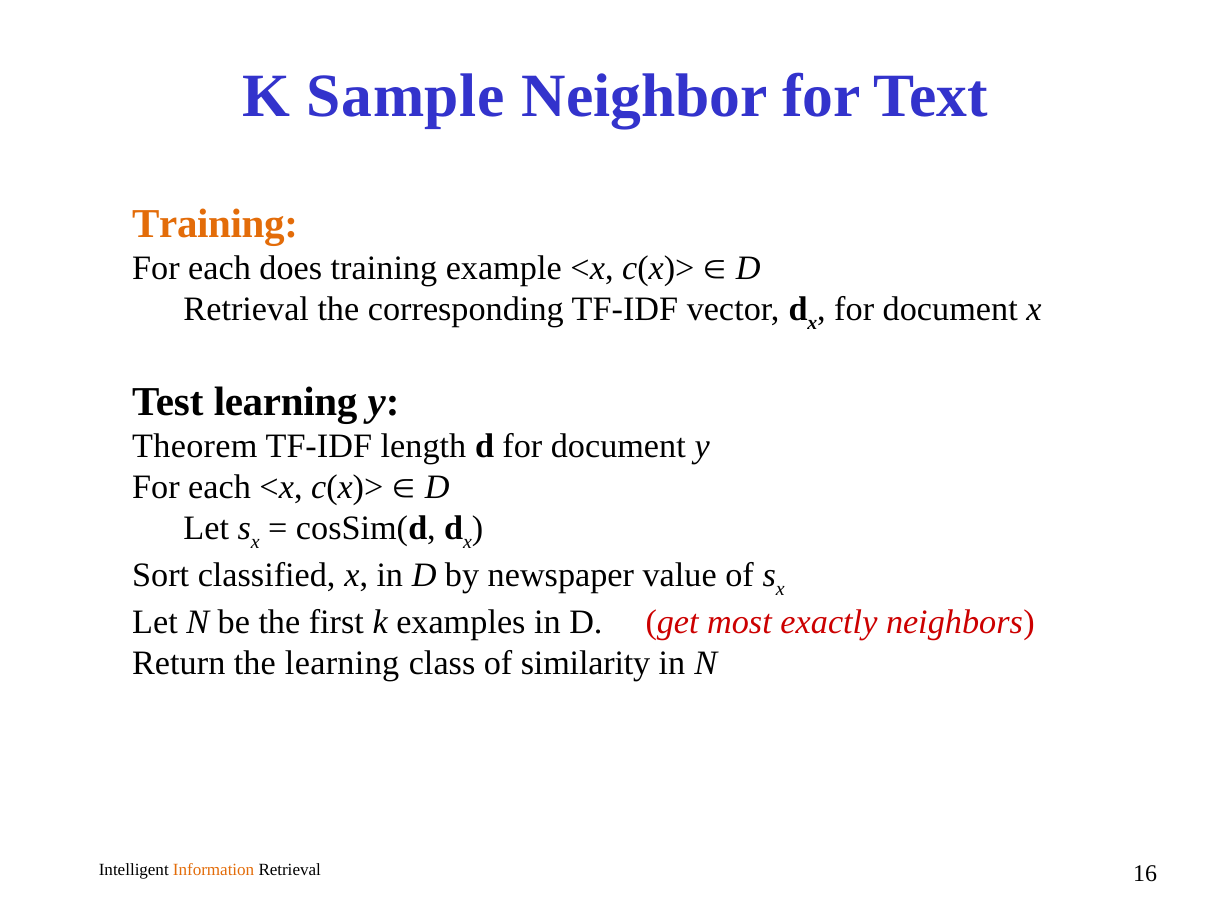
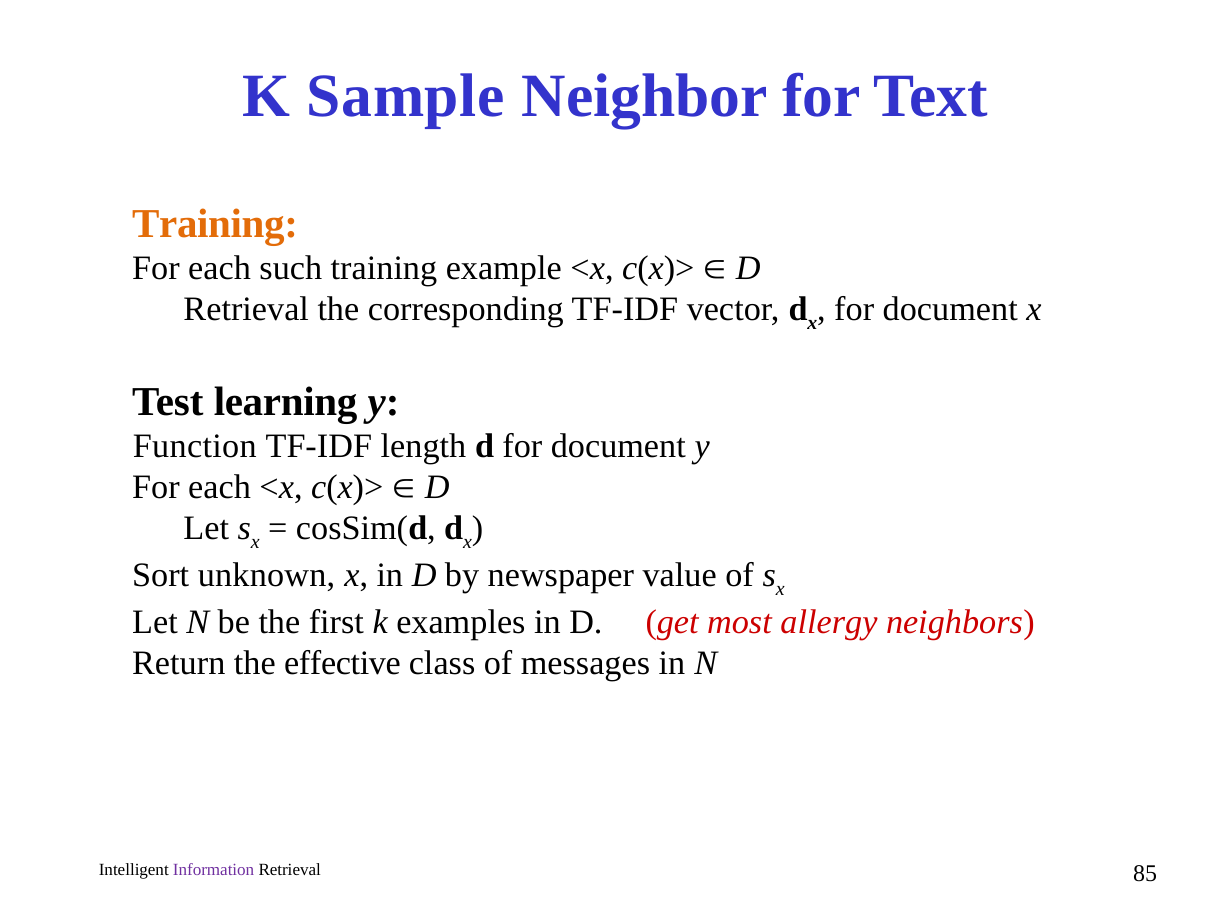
does: does -> such (291, 269)
Theorem: Theorem -> Function (195, 447)
classified: classified -> unknown (267, 575)
exactly: exactly -> allergy (829, 622)
the learning: learning -> effective (342, 663)
similarity: similarity -> messages (585, 663)
Information colour: orange -> purple (214, 871)
16: 16 -> 85 (1145, 874)
